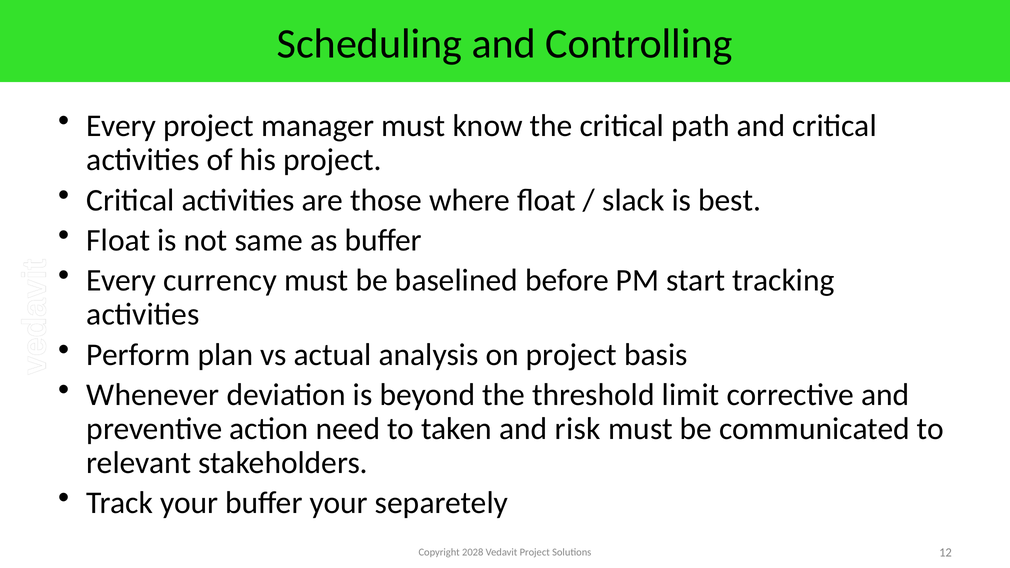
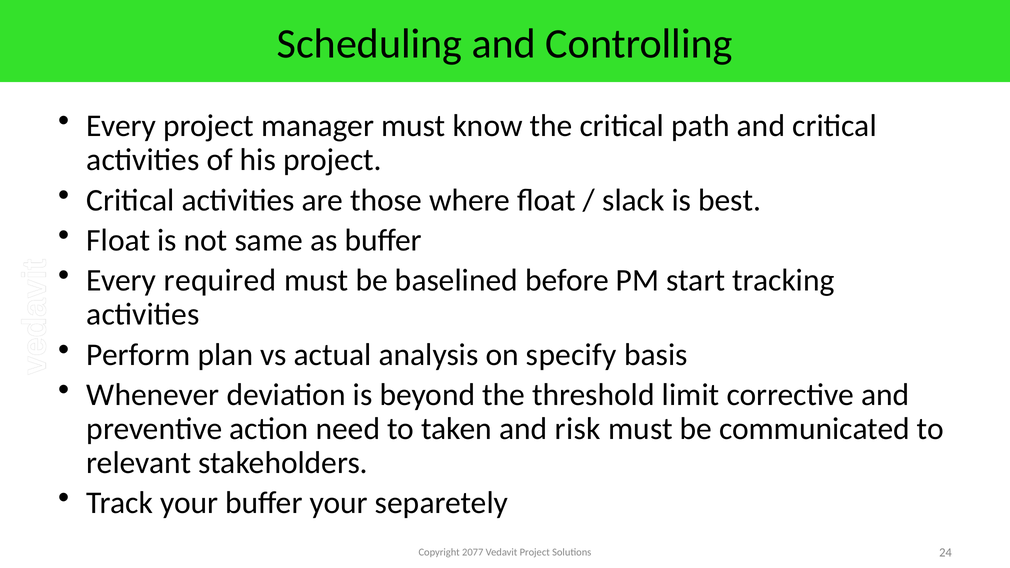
currency: currency -> required (220, 280)
on project: project -> specify (571, 355)
2028: 2028 -> 2077 (473, 553)
12: 12 -> 24 (946, 553)
